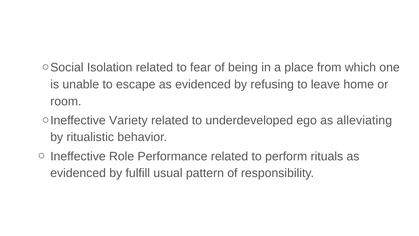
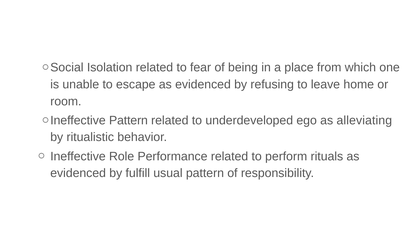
Variety: Variety -> Pattern (128, 120)
